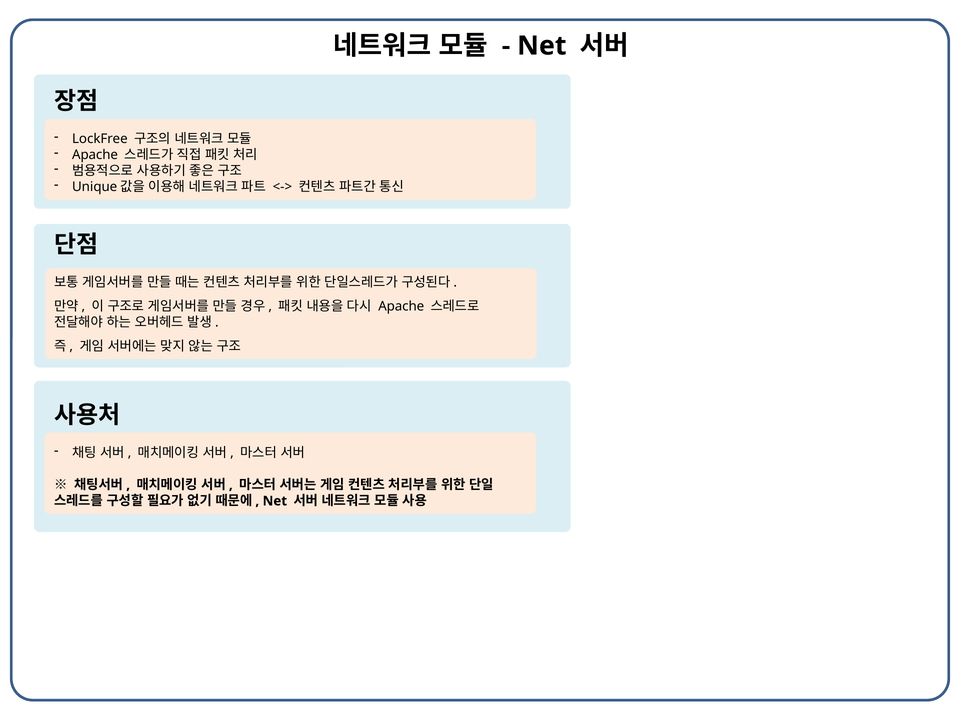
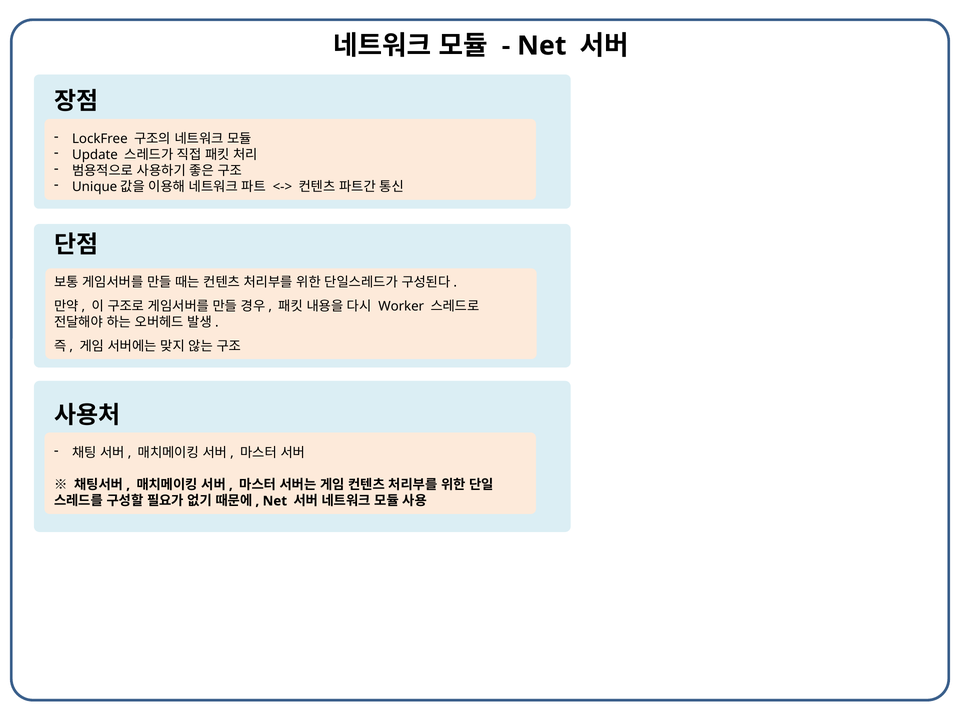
Apache: Apache -> Update (95, 155)
Apache: Apache -> Worker (401, 306)
